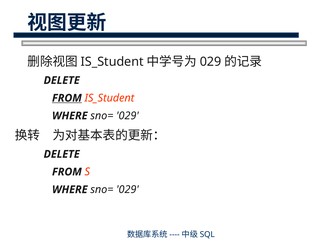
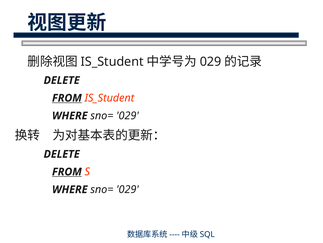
FROM underline: none -> present (67, 171)
